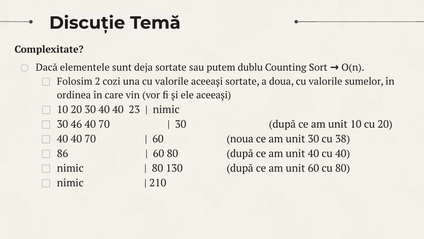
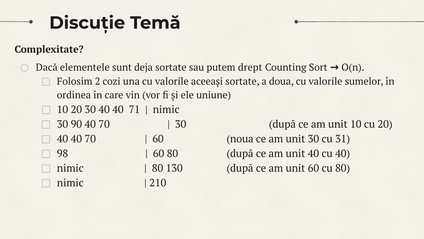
dublu: dublu -> drept (250, 67)
ele aceeași: aceeași -> uniune (214, 95)
23: 23 -> 71 (134, 109)
46: 46 -> 90 (76, 124)
38: 38 -> 31 (343, 139)
86: 86 -> 98 (63, 153)
